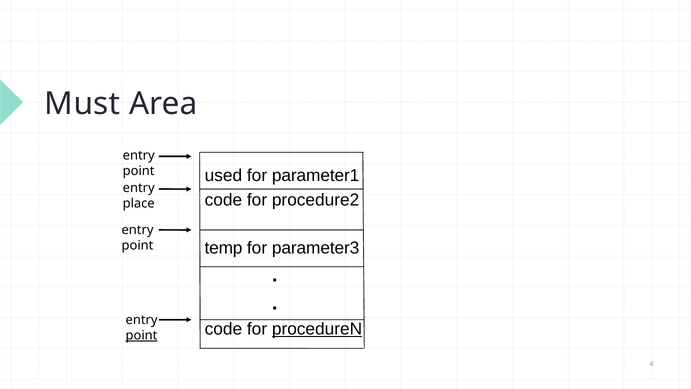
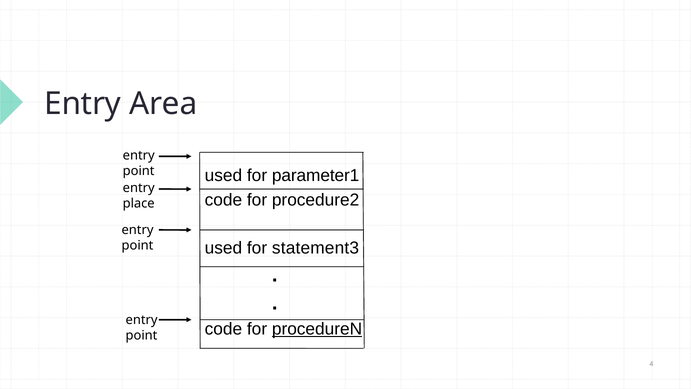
Must: Must -> Entry (83, 104)
temp: temp -> used (223, 248)
parameter3: parameter3 -> statement3 (315, 248)
point underline: present -> none (142, 335)
